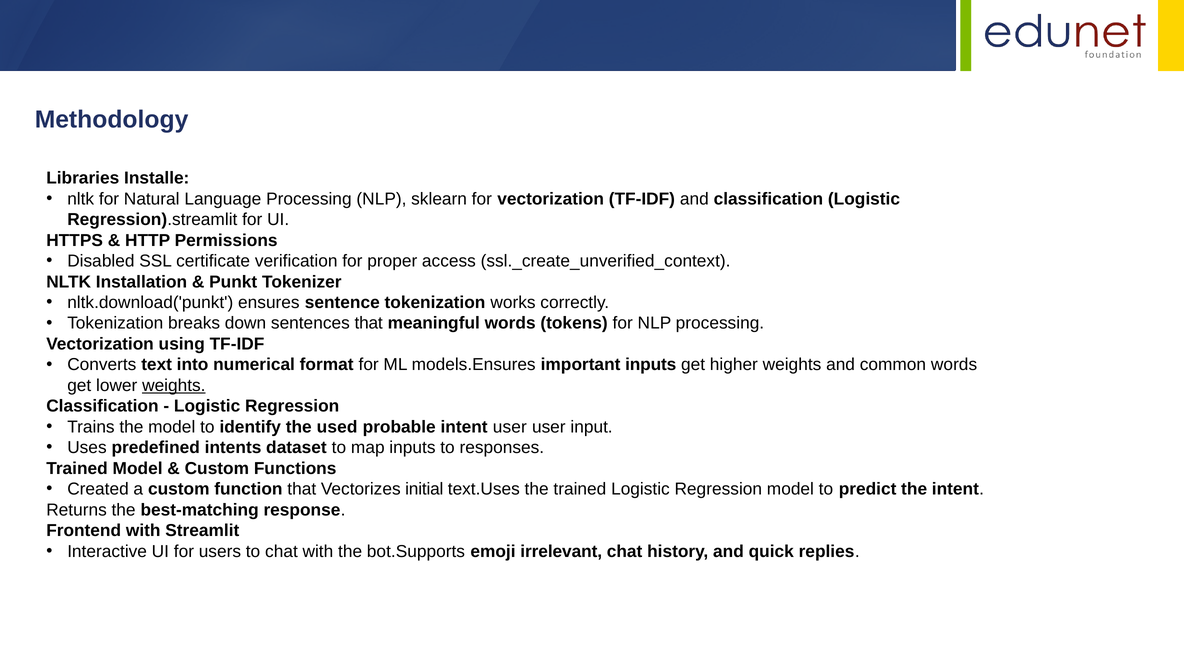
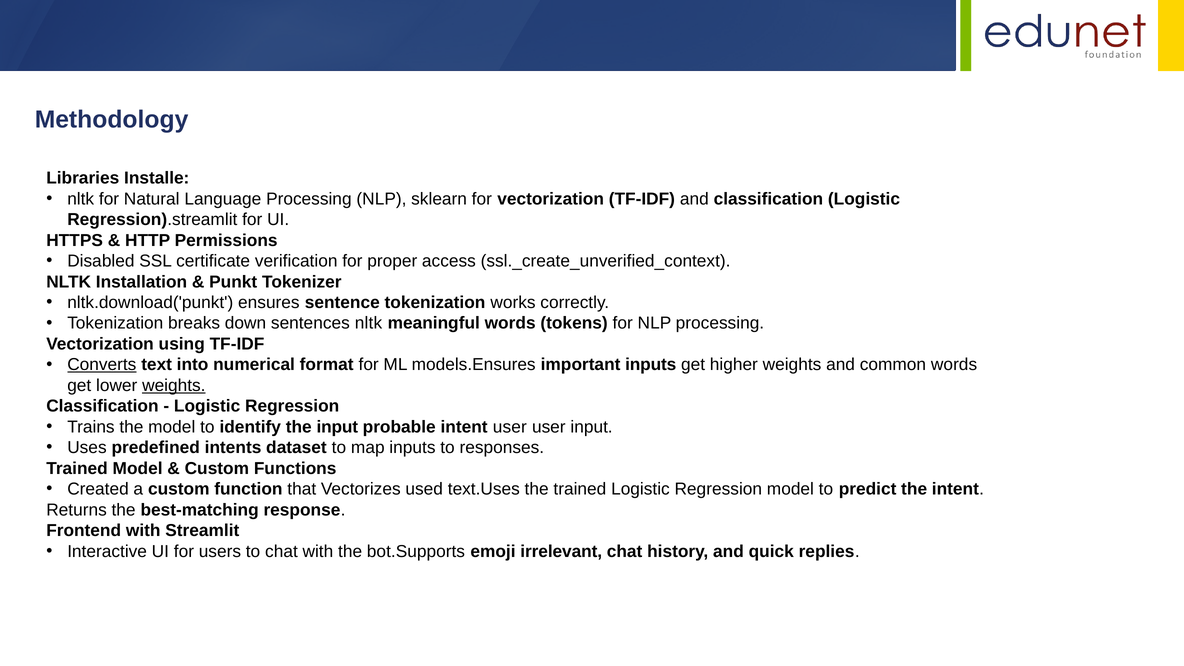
sentences that: that -> nltk (368, 323)
Converts underline: none -> present (102, 365)
the used: used -> input (337, 427)
initial: initial -> used (424, 489)
